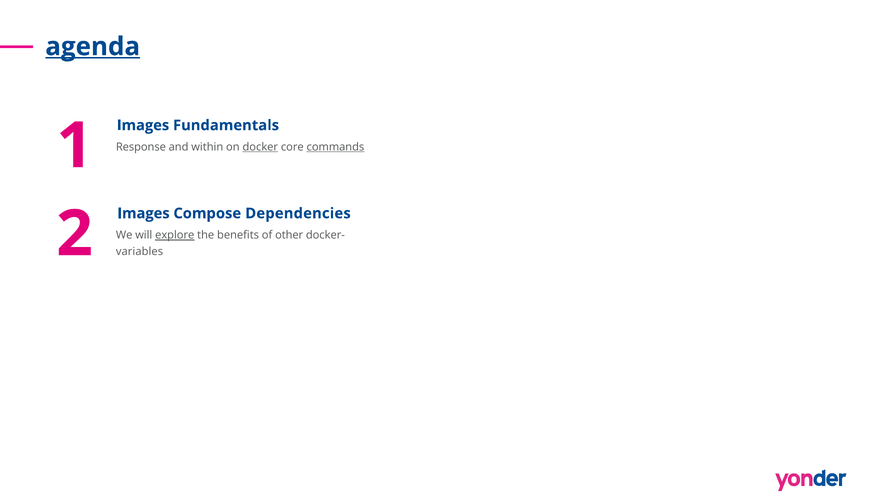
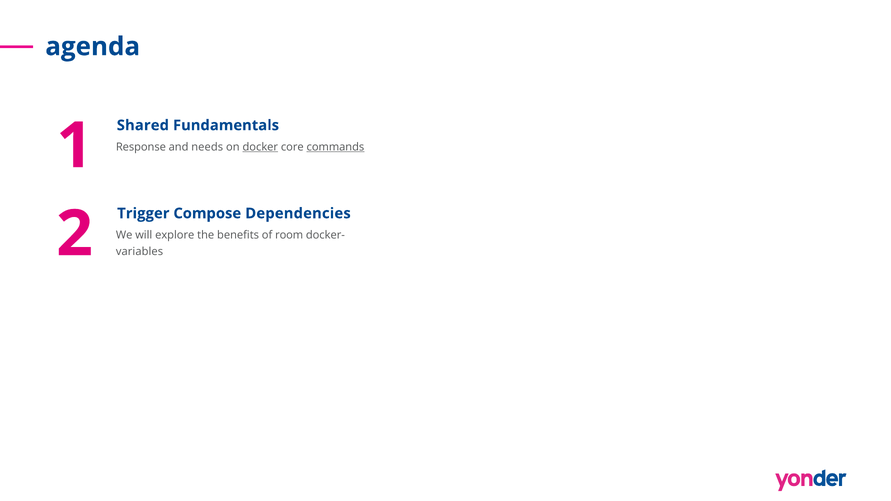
agenda underline: present -> none (93, 47)
1 Images: Images -> Shared (143, 125)
within: within -> needs (207, 147)
2 Images: Images -> Trigger (143, 213)
explore underline: present -> none (175, 235)
other: other -> room (289, 235)
